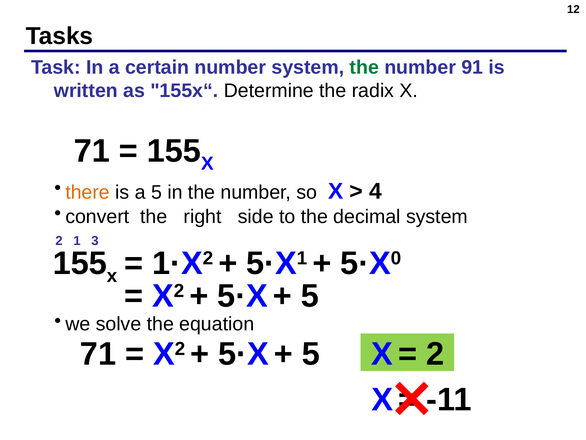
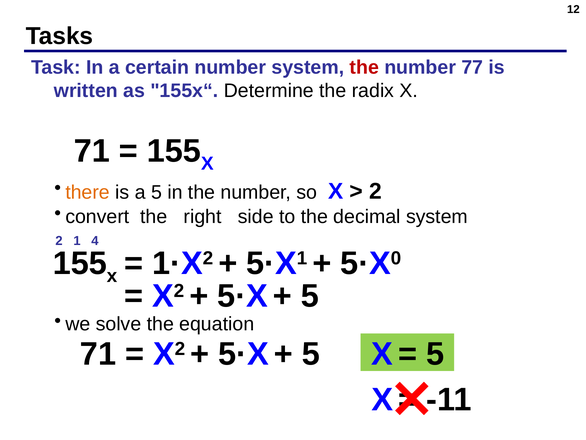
the colour: green -> red (364, 67)
91: 91 -> 77 (472, 67)
4: 4 -> 2 (375, 191)
3: 3 -> 4 (95, 241)
2: 2 -> 5 (435, 354)
